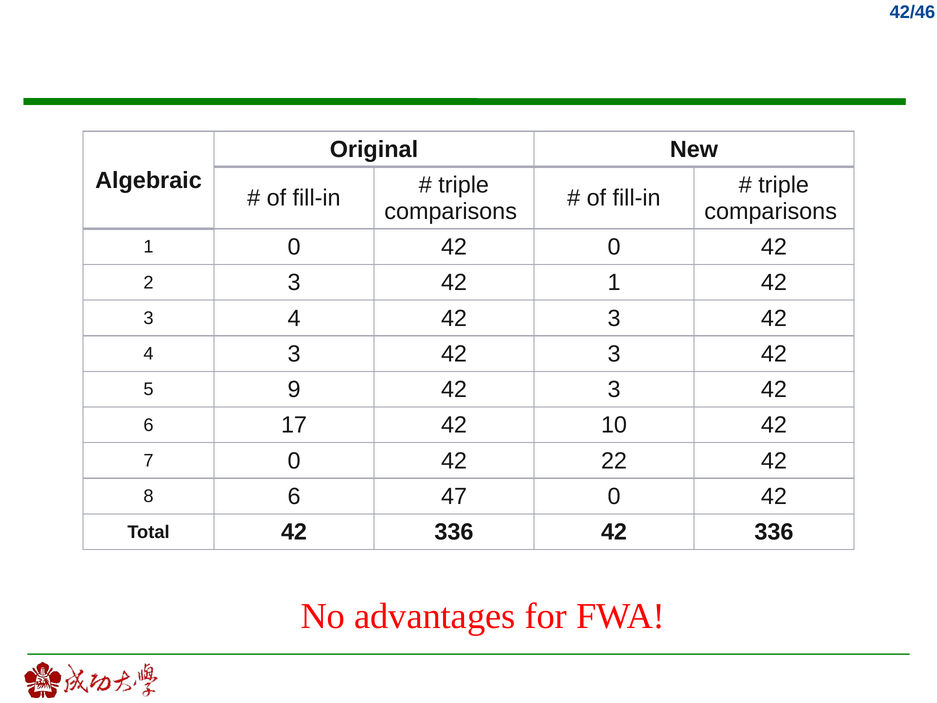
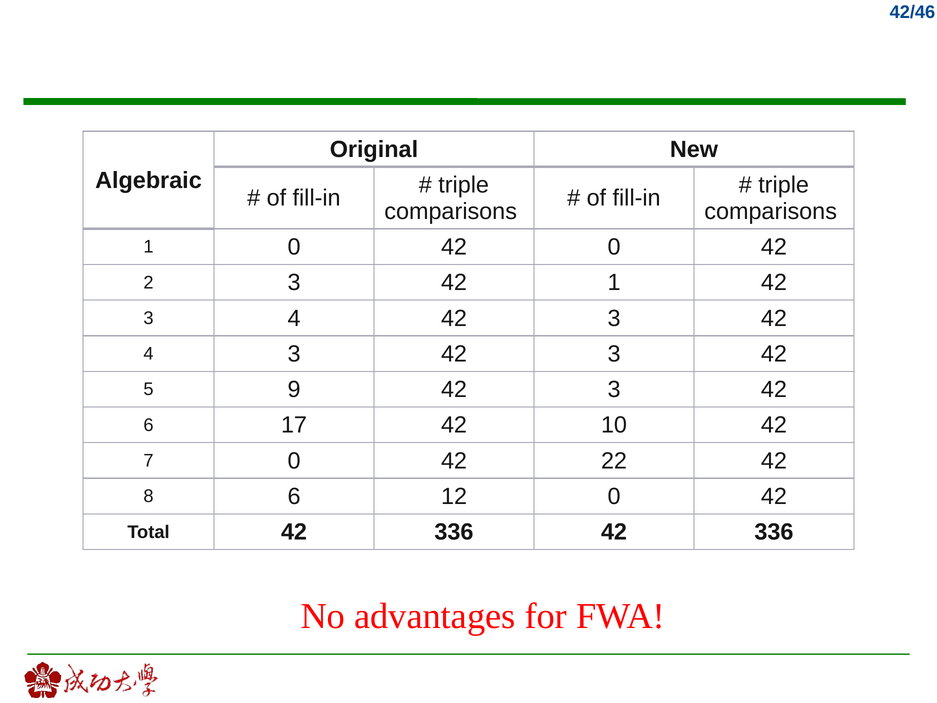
47: 47 -> 12 (454, 496)
